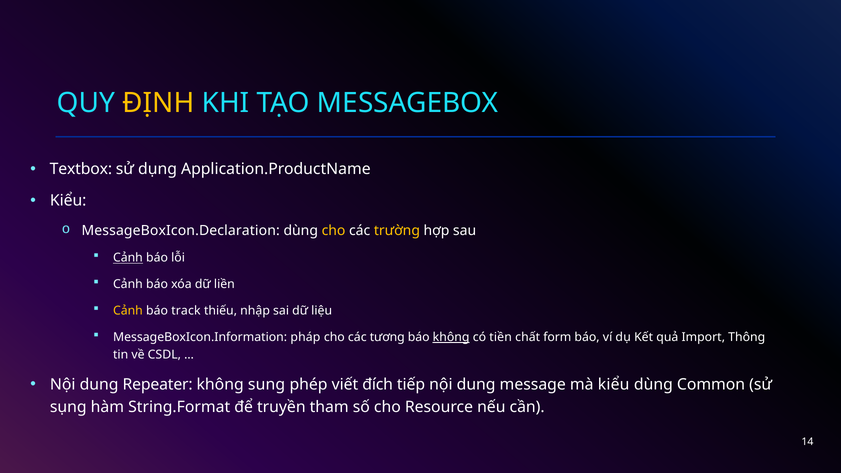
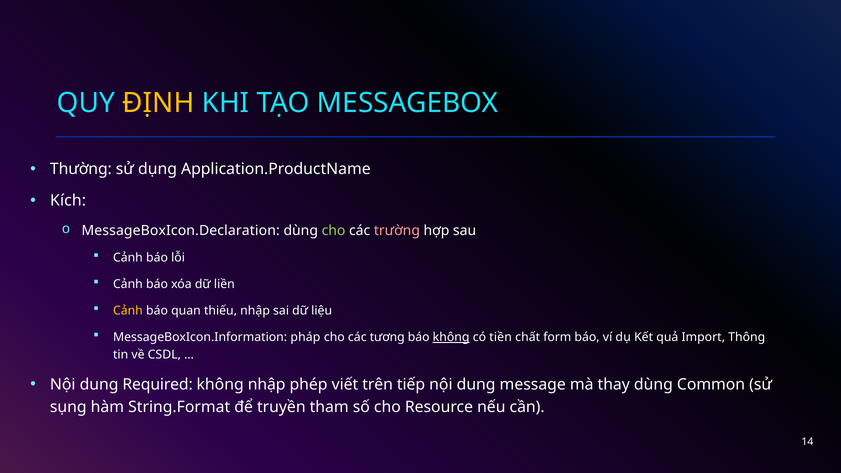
Textbox: Textbox -> Thường (81, 169)
Kiểu: Kiểu -> Kích (68, 201)
cho colour: yellow -> light green (334, 231)
trường colour: yellow -> pink (397, 231)
Cảnh underline: present -> none (128, 258)
track: track -> quan (186, 311)
Repeater: Repeater -> Required (158, 384)
không sung: sung -> nhập (267, 384)
đích: đích -> trên (378, 384)
mà kiểu: kiểu -> thay (614, 384)
